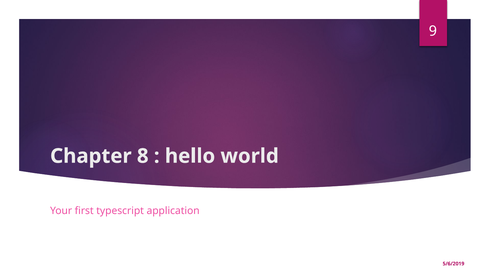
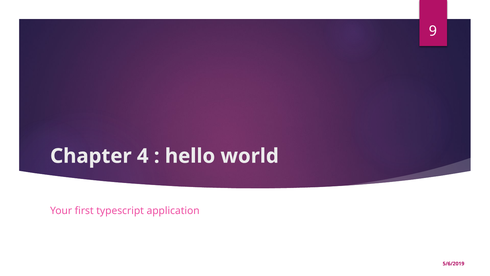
8: 8 -> 4 (143, 156)
